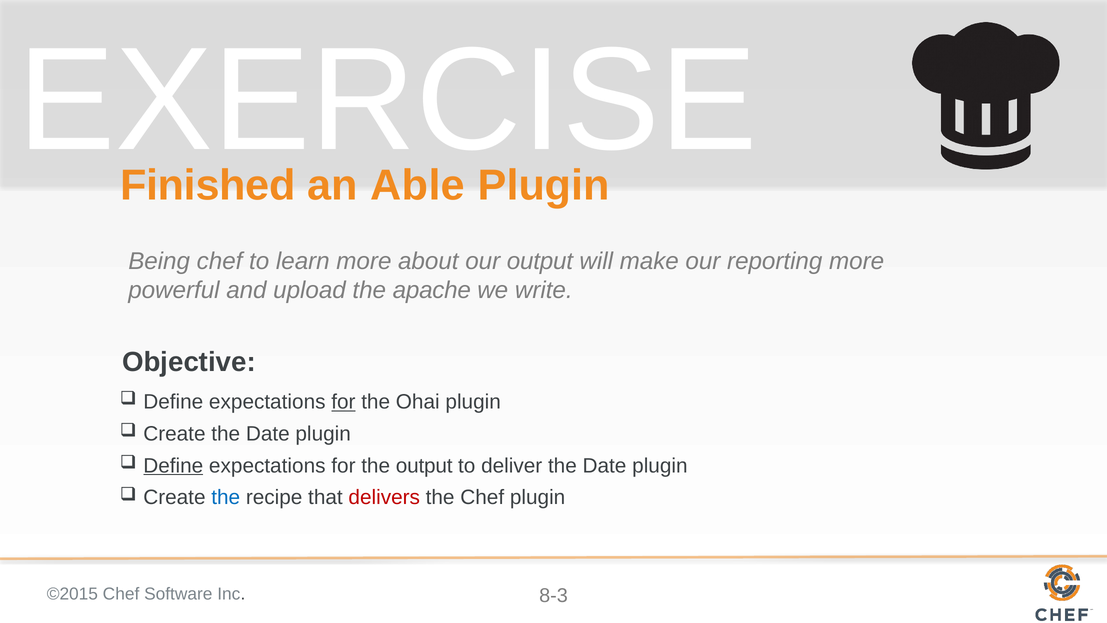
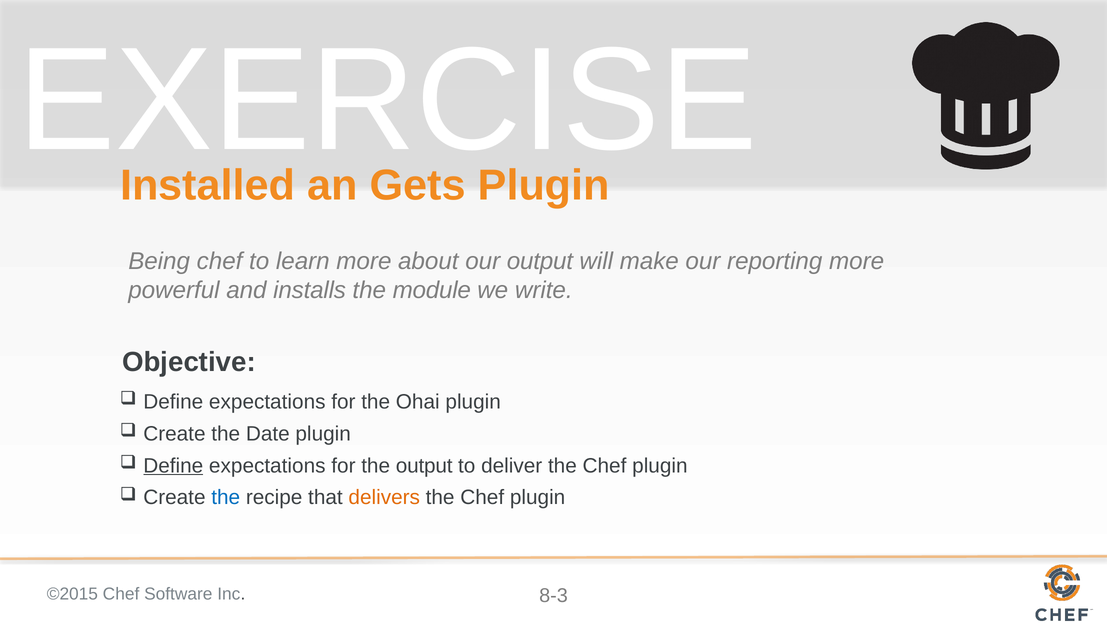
Finished: Finished -> Installed (208, 185)
Able: Able -> Gets (418, 185)
upload: upload -> installs (310, 290)
apache: apache -> module (432, 290)
for underline: present -> none (343, 402)
deliver the Date: Date -> Chef (604, 465)
delivers colour: red -> orange (384, 497)
